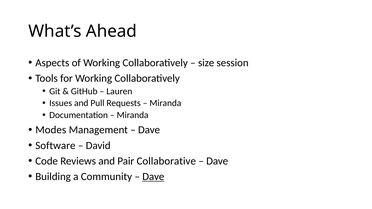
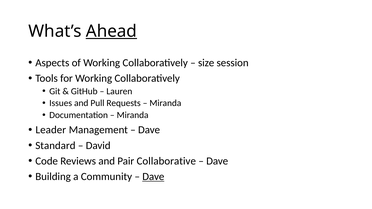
Ahead underline: none -> present (111, 31)
Modes: Modes -> Leader (51, 130)
Software: Software -> Standard (55, 146)
